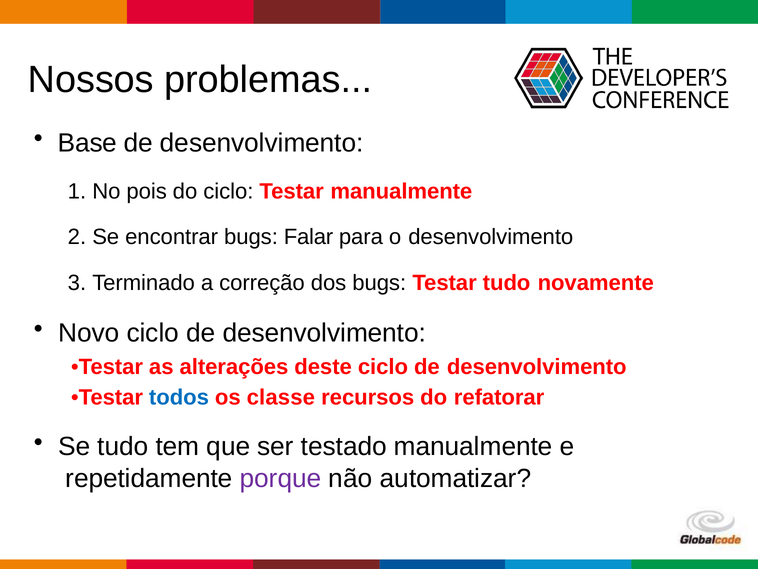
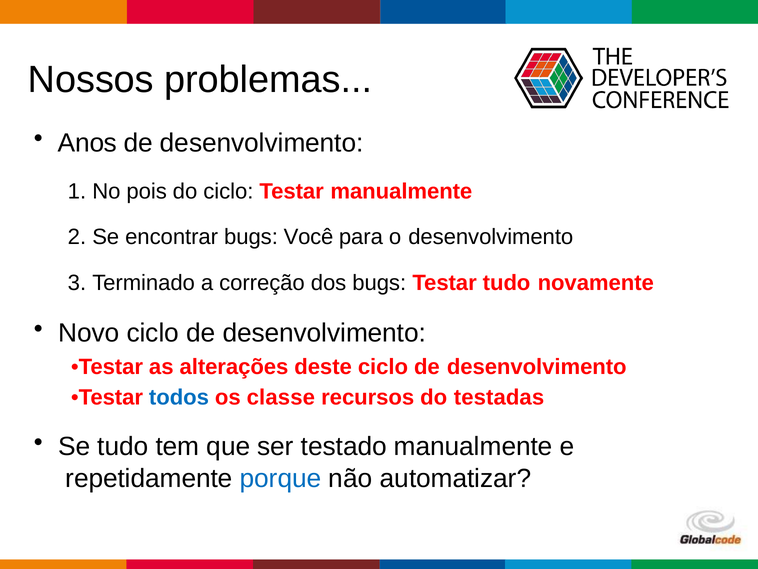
Base: Base -> Anos (87, 143)
Falar: Falar -> Você (308, 237)
refatorar: refatorar -> testadas (499, 397)
porque colour: purple -> blue (281, 478)
